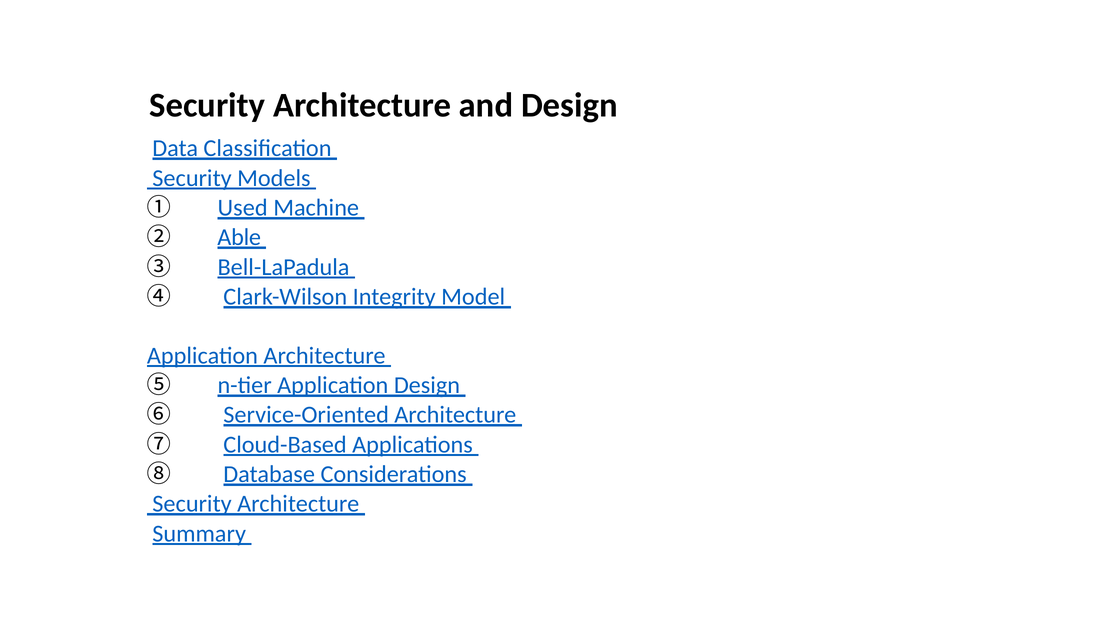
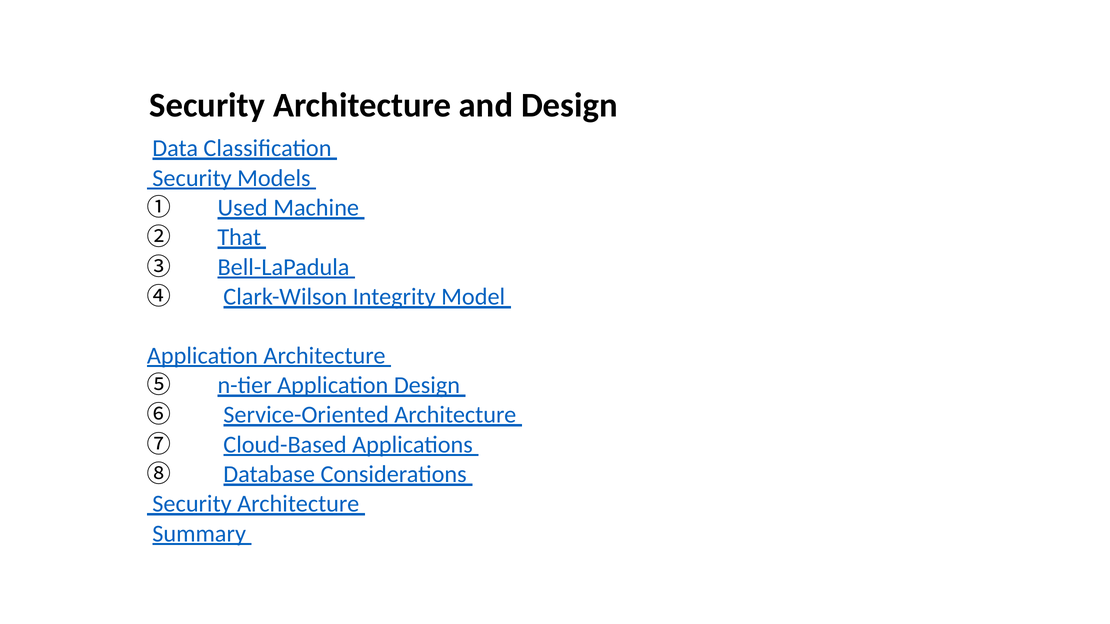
Able: Able -> That (239, 238)
